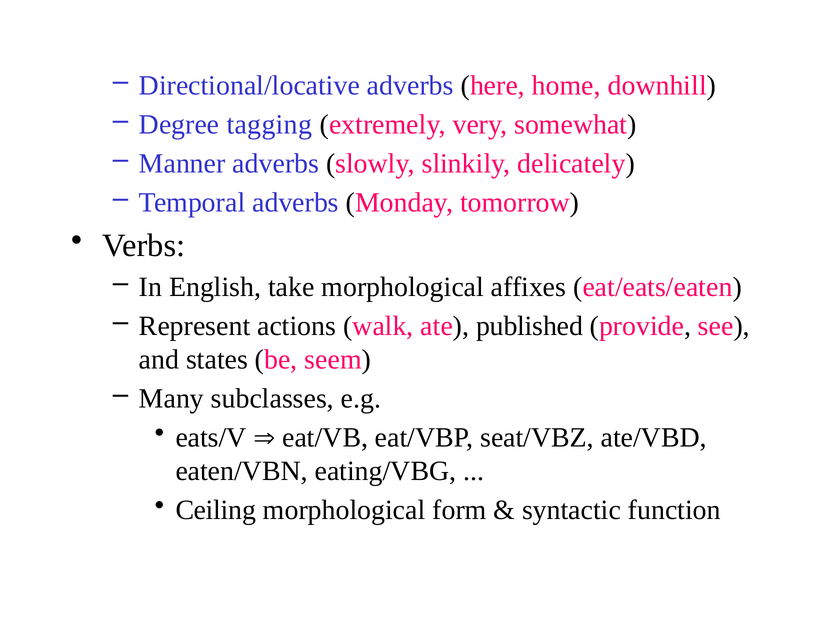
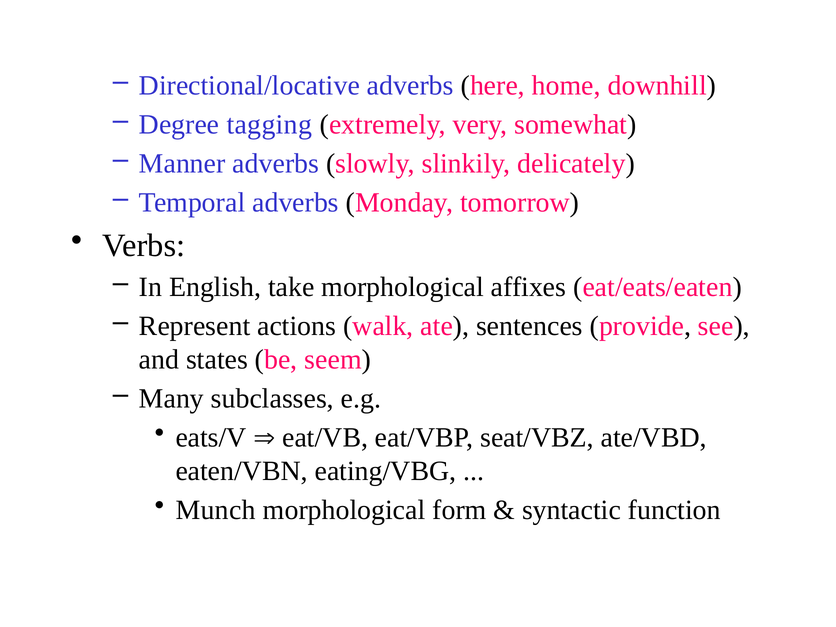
published: published -> sentences (529, 326)
Ceiling: Ceiling -> Munch (216, 510)
